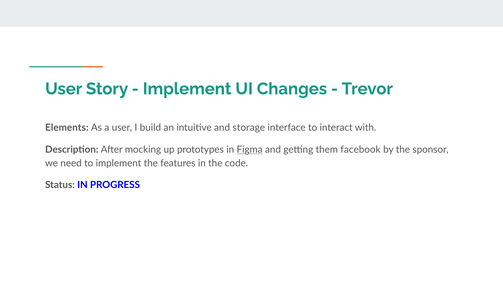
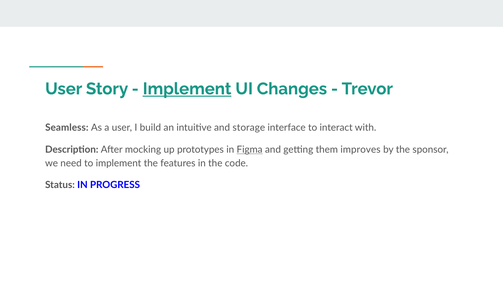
Implement underline: none -> present (187, 89)
Elements: Elements -> Seamless (67, 128)
facebook: facebook -> improves (361, 150)
